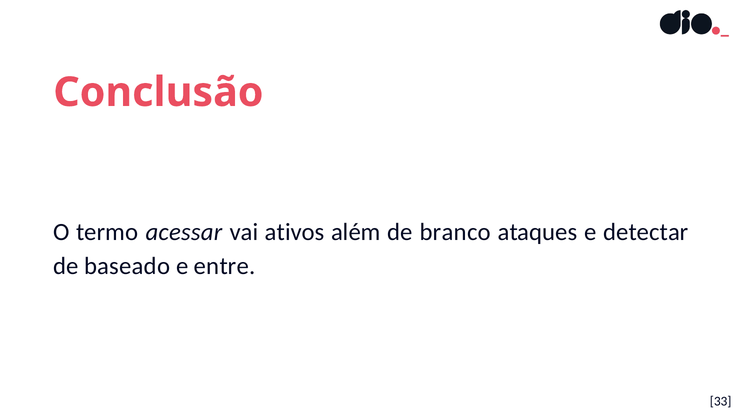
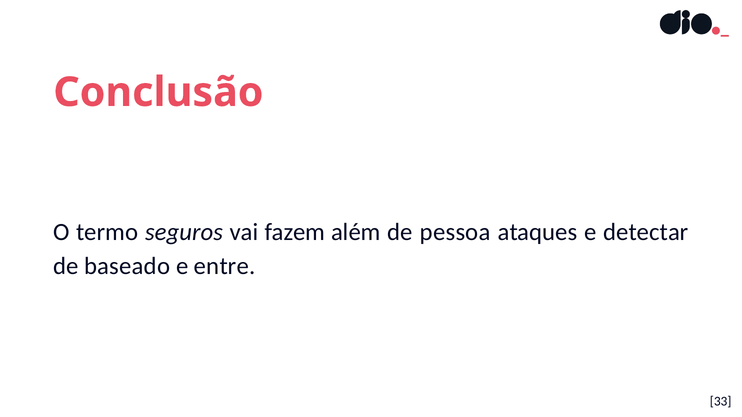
acessar: acessar -> seguros (184, 232)
ativos: ativos -> fazem (295, 232)
branco: branco -> pessoa (455, 232)
